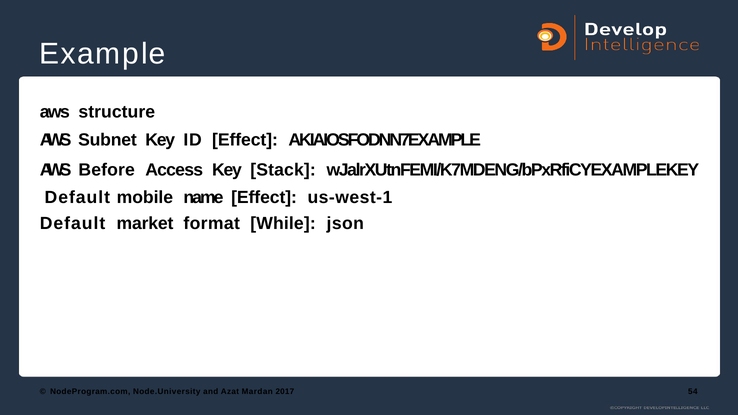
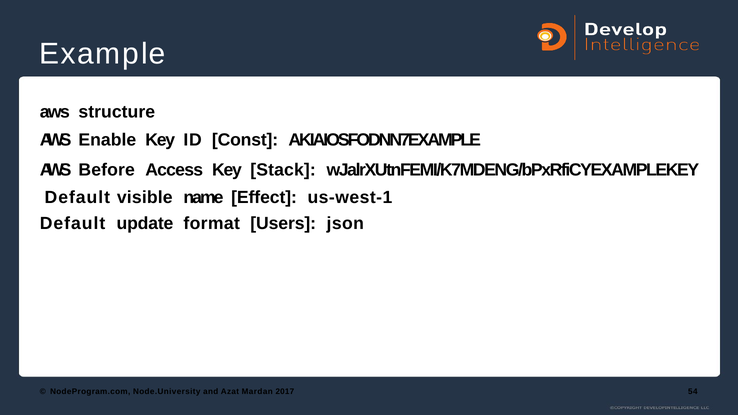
Subnet: Subnet -> Enable (107, 140)
ID Effect: Effect -> Const (245, 140)
mobile: mobile -> visible (145, 198)
market: market -> update (145, 224)
While: While -> Users (283, 224)
